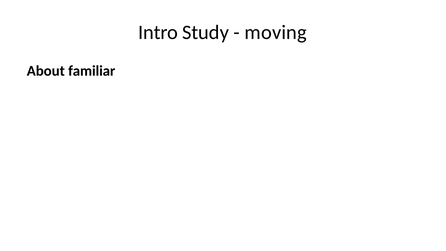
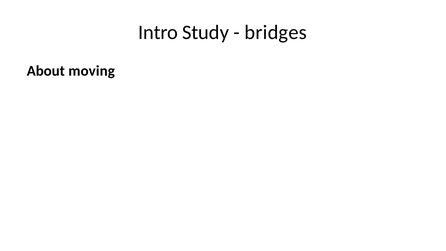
moving: moving -> bridges (276, 32)
familiar: familiar -> moving (92, 71)
